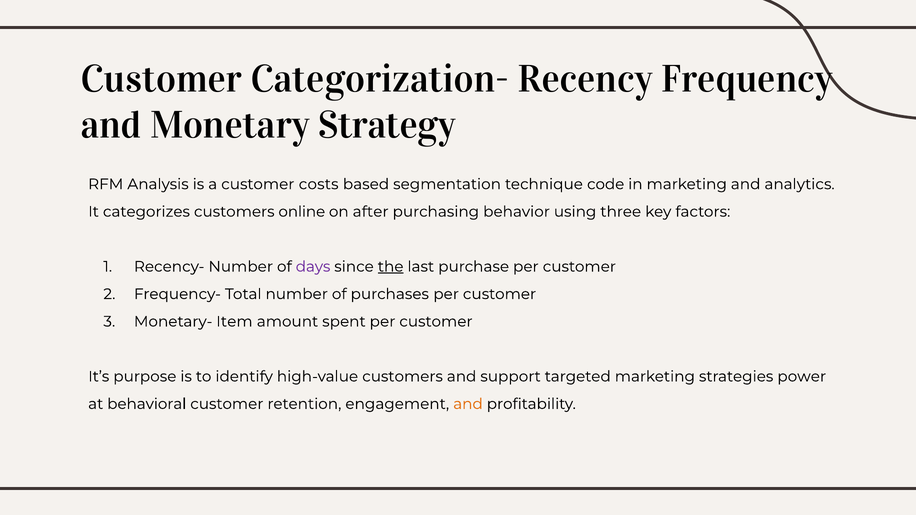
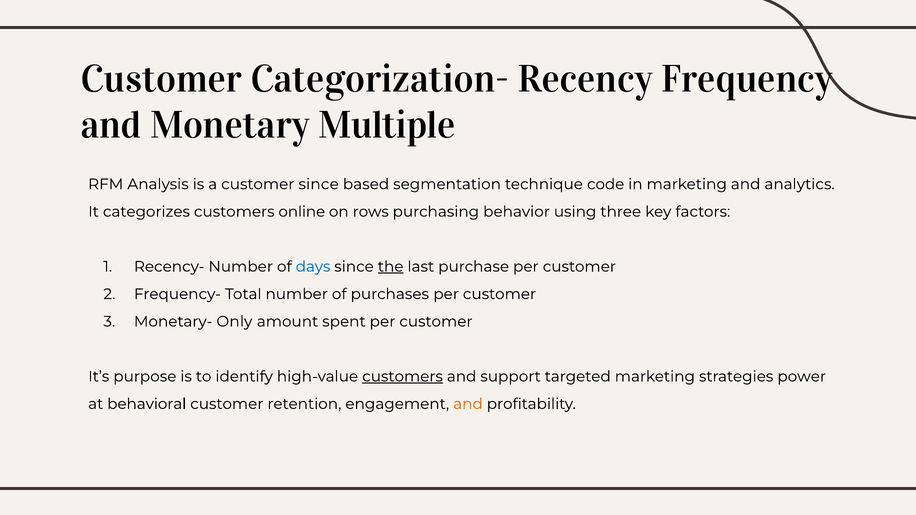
Strategy: Strategy -> Multiple (387, 125)
customer costs: costs -> since (319, 184)
after: after -> rows (371, 212)
days colour: purple -> blue (313, 267)
Item: Item -> Only (234, 322)
customers underline: none -> present (403, 377)
